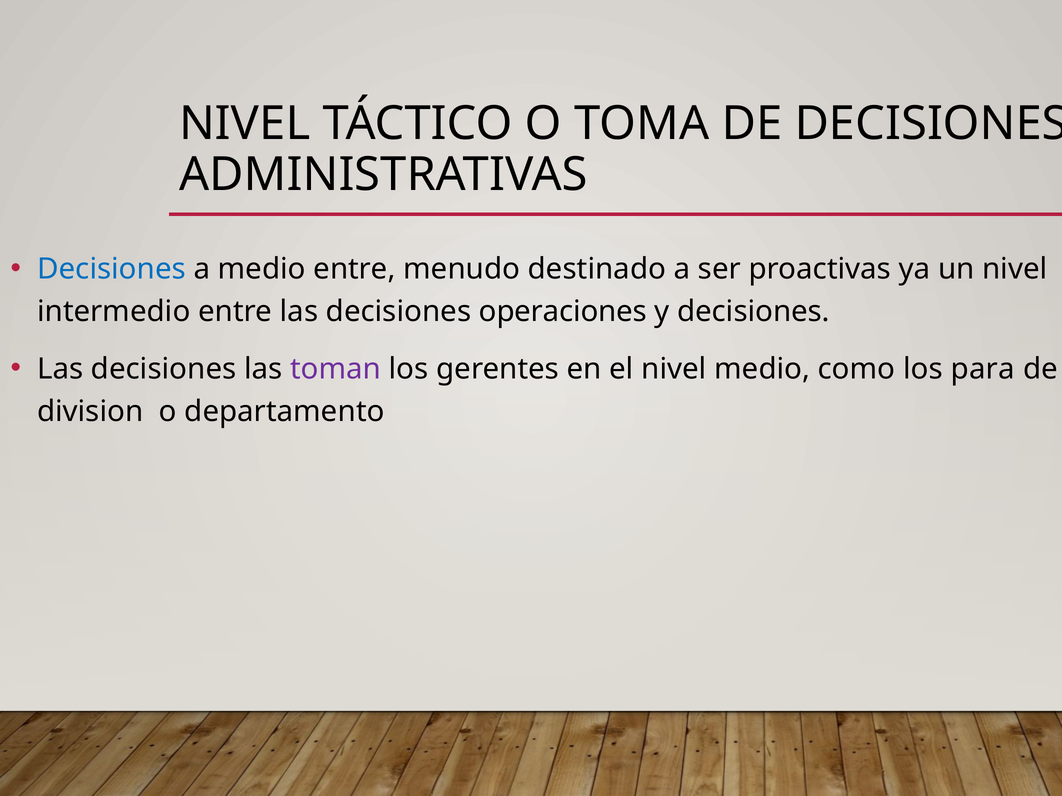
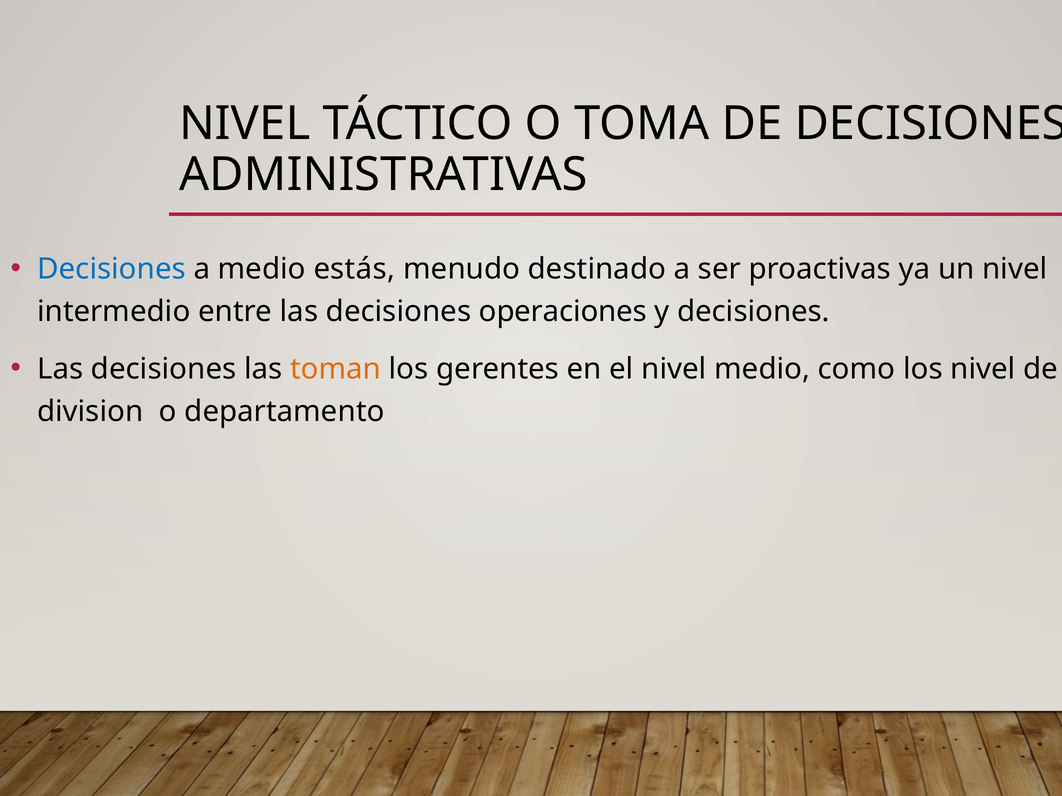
medio entre: entre -> estás (354, 269)
toman colour: purple -> orange (336, 369)
los para: para -> nivel (983, 369)
